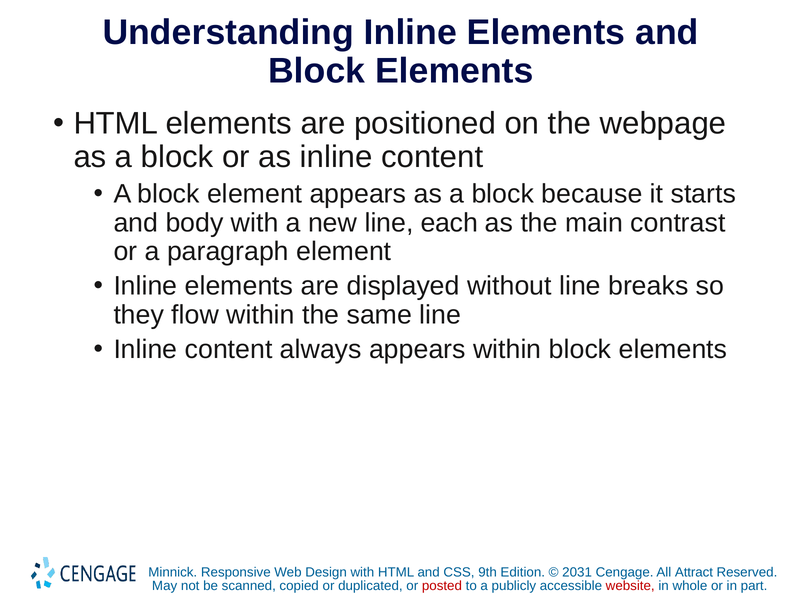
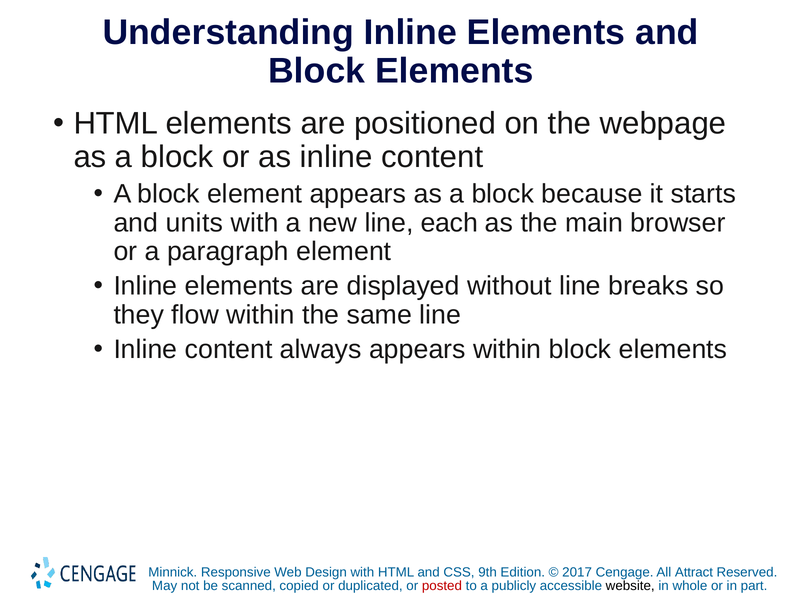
body: body -> units (194, 223)
contrast: contrast -> browser (678, 223)
2031: 2031 -> 2017 (577, 573)
website colour: red -> black (630, 586)
